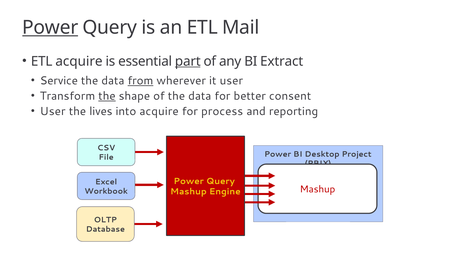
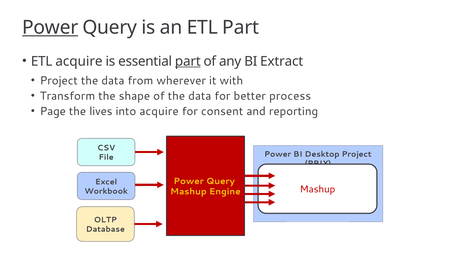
ETL Mail: Mail -> Part (241, 28)
Service: Service -> Project (59, 81)
from underline: present -> none (140, 81)
it user: user -> with (231, 81)
the underline: present -> none (107, 96)
consent: consent -> process (290, 96)
User: User -> Page (53, 111)
process: process -> consent (222, 111)
